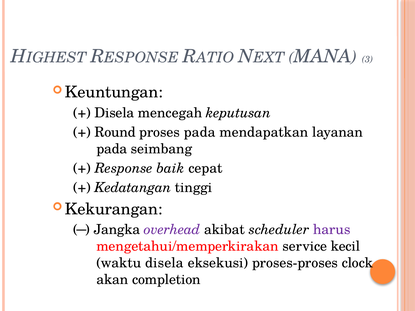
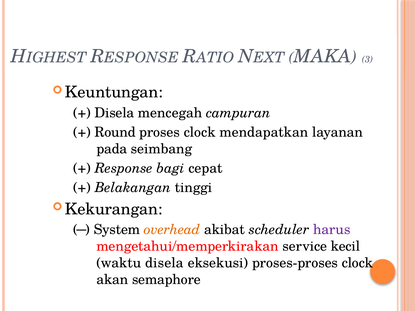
MANA: MANA -> MAKA (322, 56)
keputusan: keputusan -> campuran (238, 113)
proses pada: pada -> clock (200, 132)
baik: baik -> bagi (171, 168)
Kedatangan: Kedatangan -> Belakangan (133, 188)
Jangka: Jangka -> System (117, 230)
overhead colour: purple -> orange (172, 230)
completion: completion -> semaphore (166, 280)
